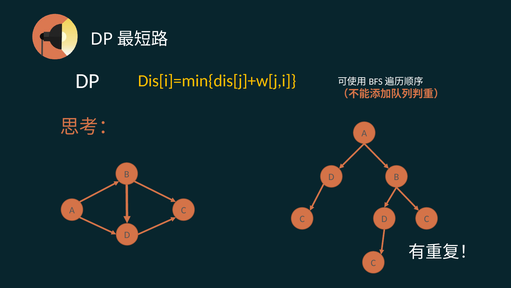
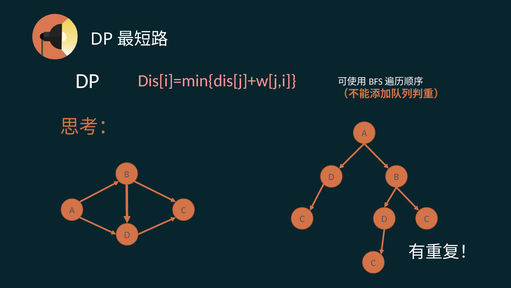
Dis[i]=min{dis[j]+w[j,i colour: yellow -> pink (217, 81)
